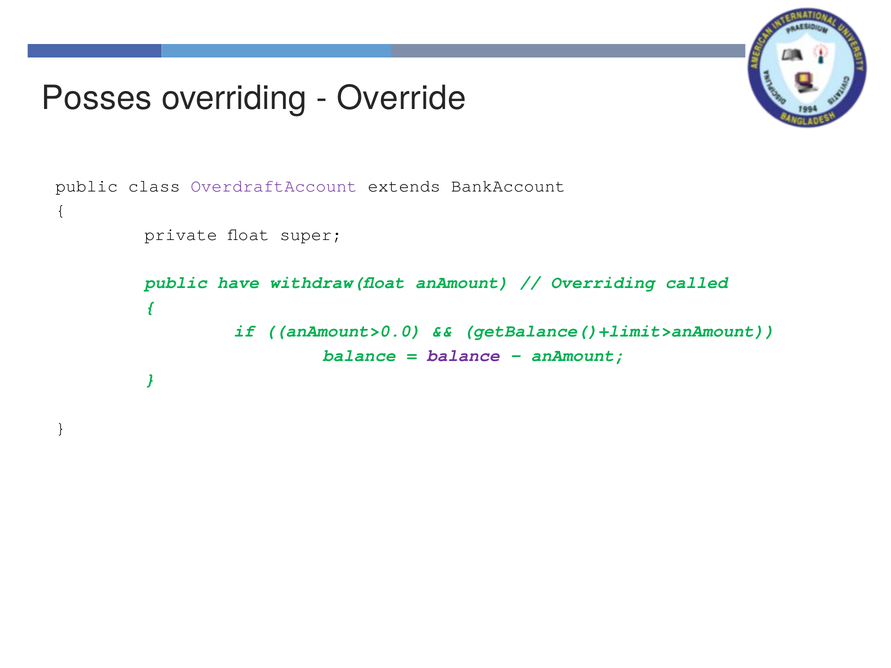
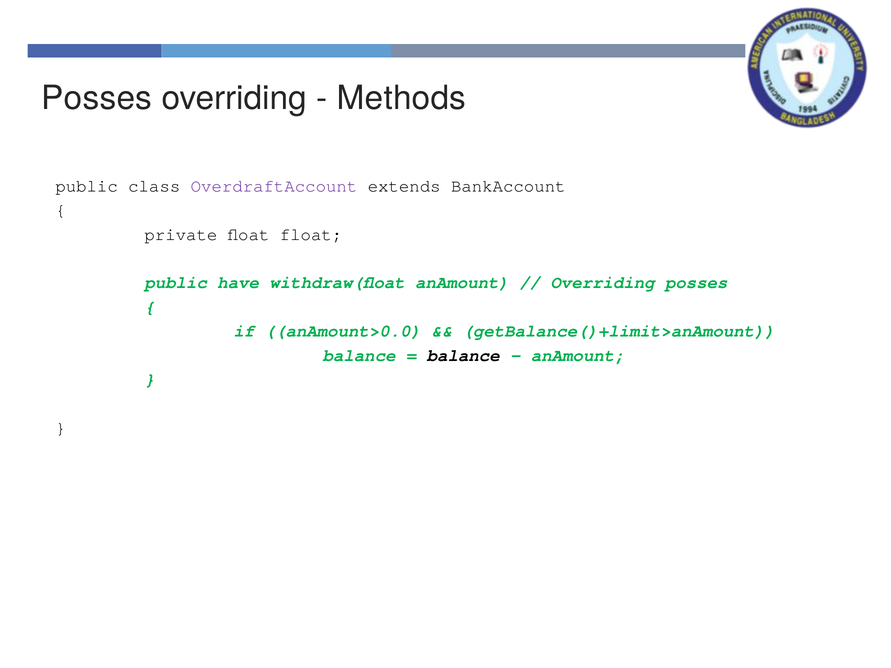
Override: Override -> Methods (401, 98)
float super: super -> float (311, 234)
Overriding called: called -> posses (696, 283)
balance colour: purple -> black (463, 355)
